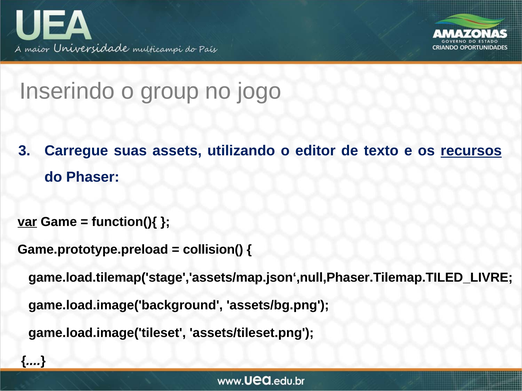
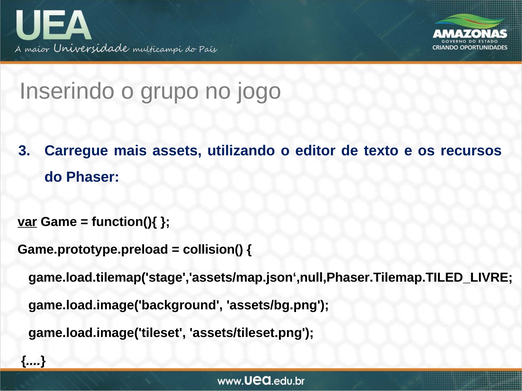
group: group -> grupo (170, 91)
suas: suas -> mais (130, 151)
recursos underline: present -> none (471, 151)
